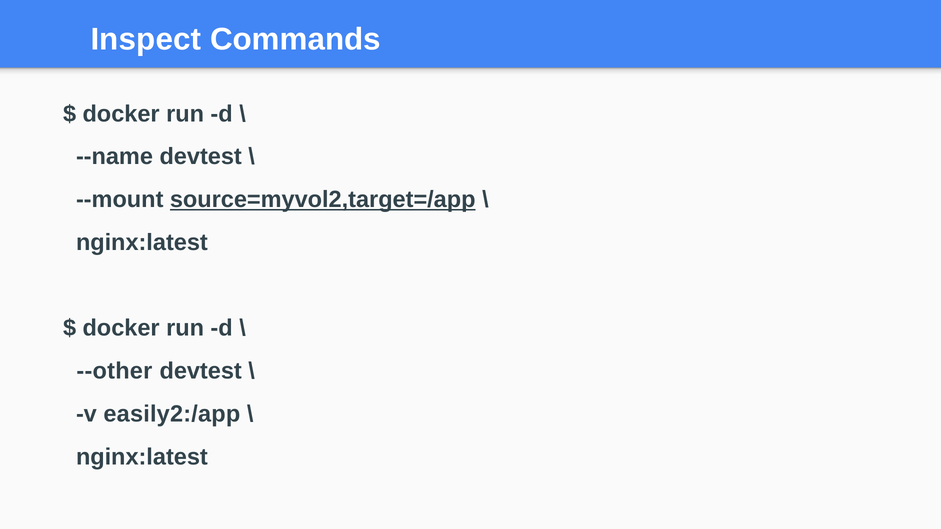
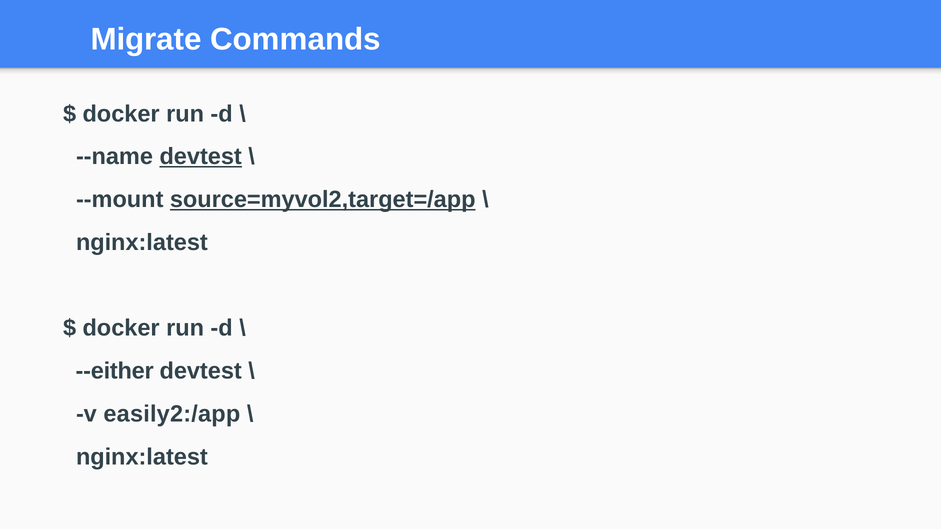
Inspect: Inspect -> Migrate (146, 39)
devtest underline: none -> present (201, 157)
--other: --other -> --either (115, 371)
